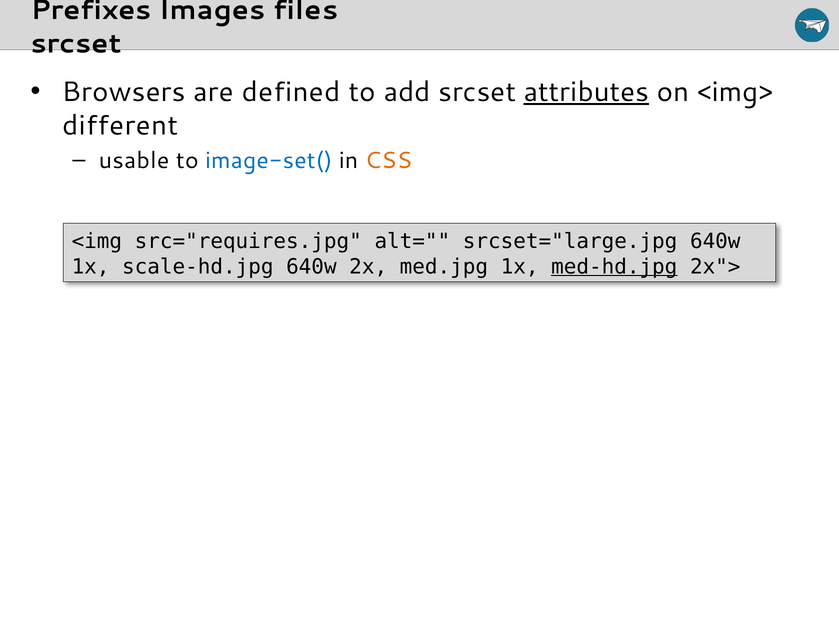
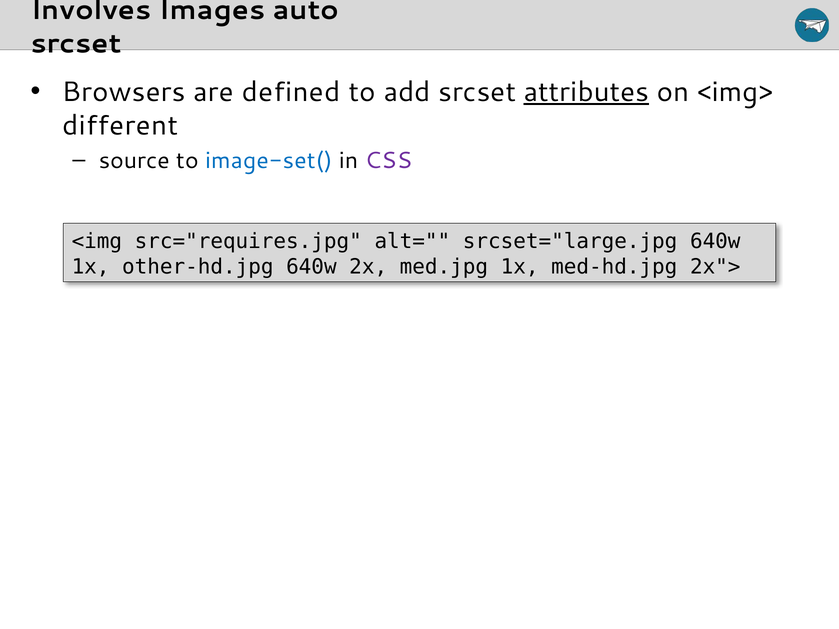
Prefixes: Prefixes -> Involves (91, 10)
files: files -> auto (306, 10)
usable: usable -> source (134, 161)
CSS colour: orange -> purple (388, 161)
scale-hd.jpg: scale-hd.jpg -> other-hd.jpg (198, 267)
med-hd.jpg underline: present -> none (614, 267)
